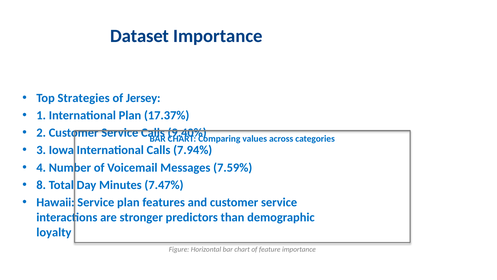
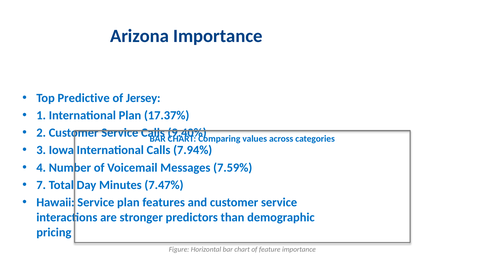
Dataset: Dataset -> Arizona (140, 36)
Strategies: Strategies -> Predictive (84, 98)
8: 8 -> 7 (41, 185)
loyalty: loyalty -> pricing (54, 232)
